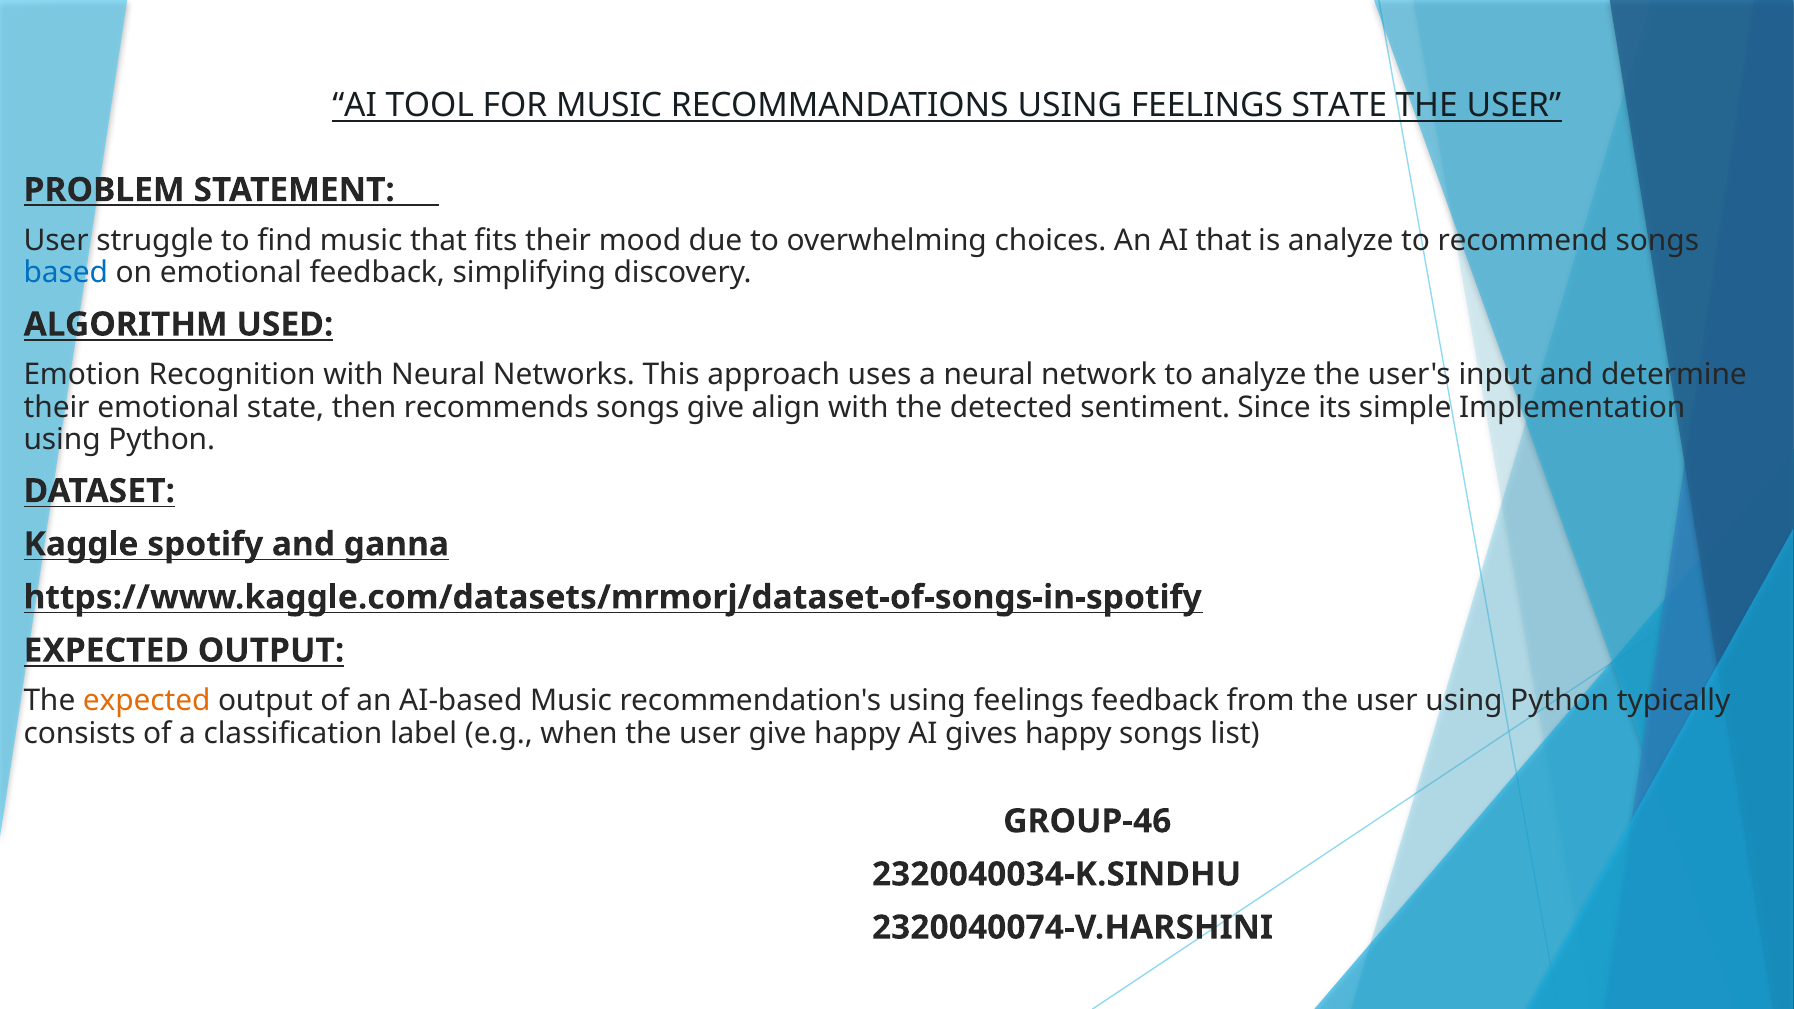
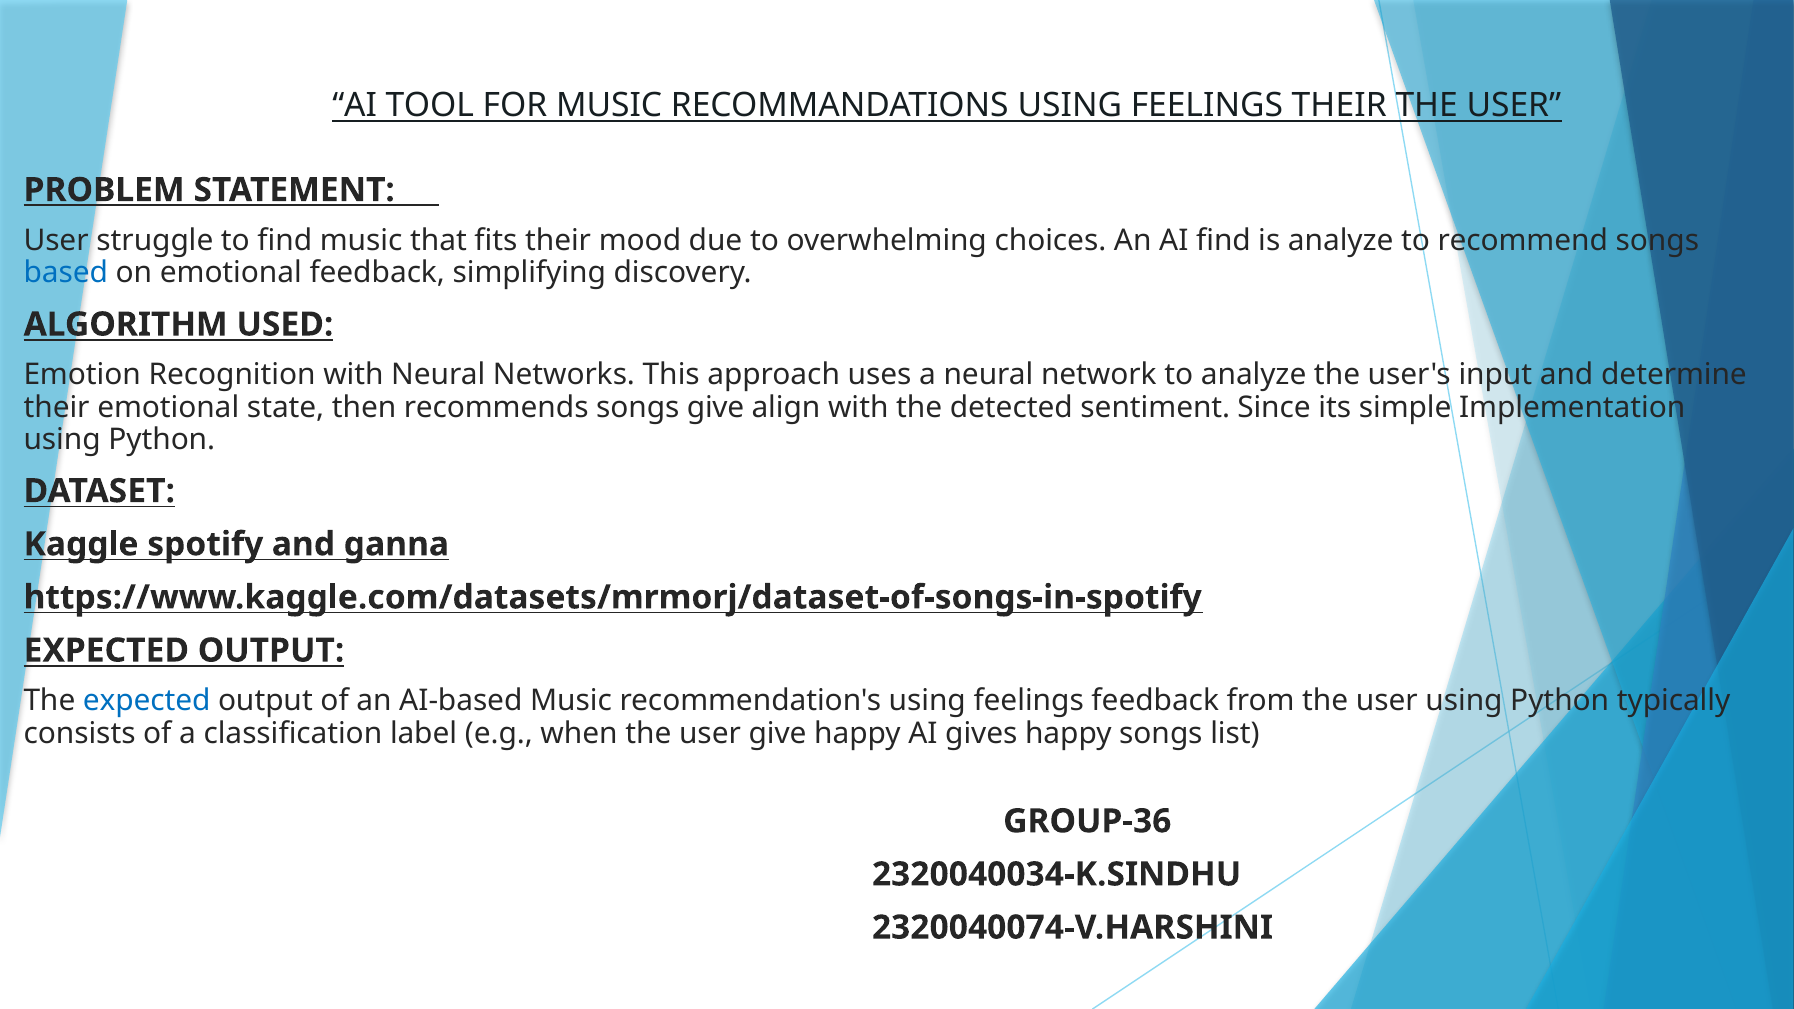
FEELINGS STATE: STATE -> THEIR (1339, 106)
AI that: that -> find (1223, 241)
expected colour: orange -> blue (147, 701)
GROUP-46: GROUP-46 -> GROUP-36 (1087, 821)
